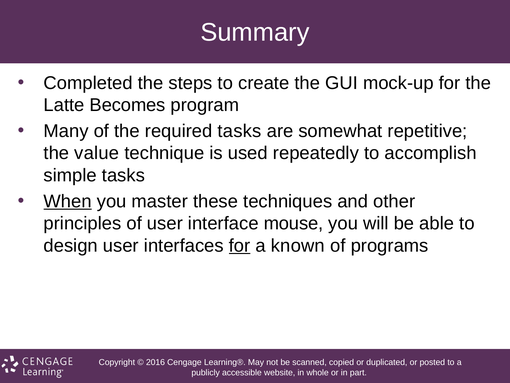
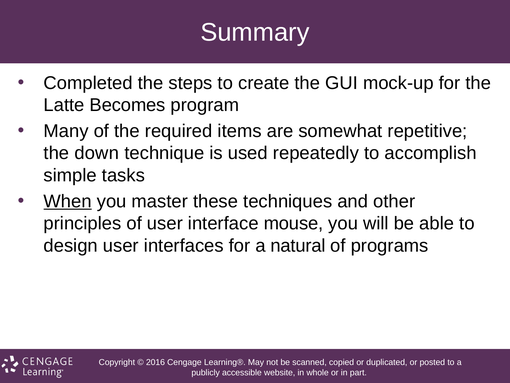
required tasks: tasks -> items (240, 131)
value: value -> down (97, 153)
for underline: present -> none (240, 245)
known: known -> natural (298, 245)
